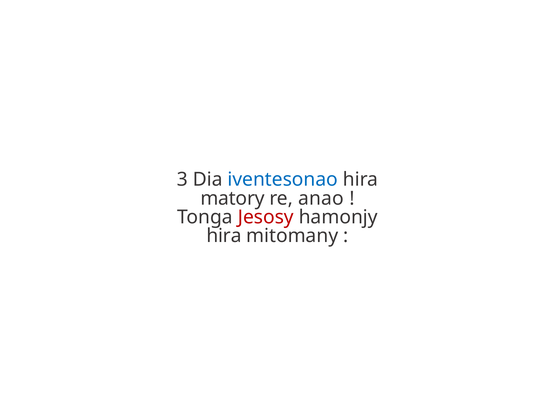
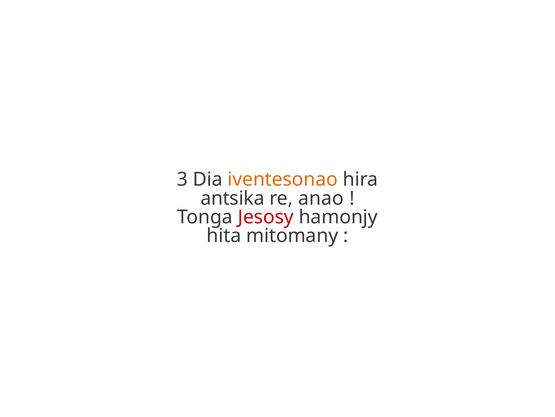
iventesonao colour: blue -> orange (283, 179)
matory: matory -> antsika (232, 198)
hira: hira -> hita (224, 235)
